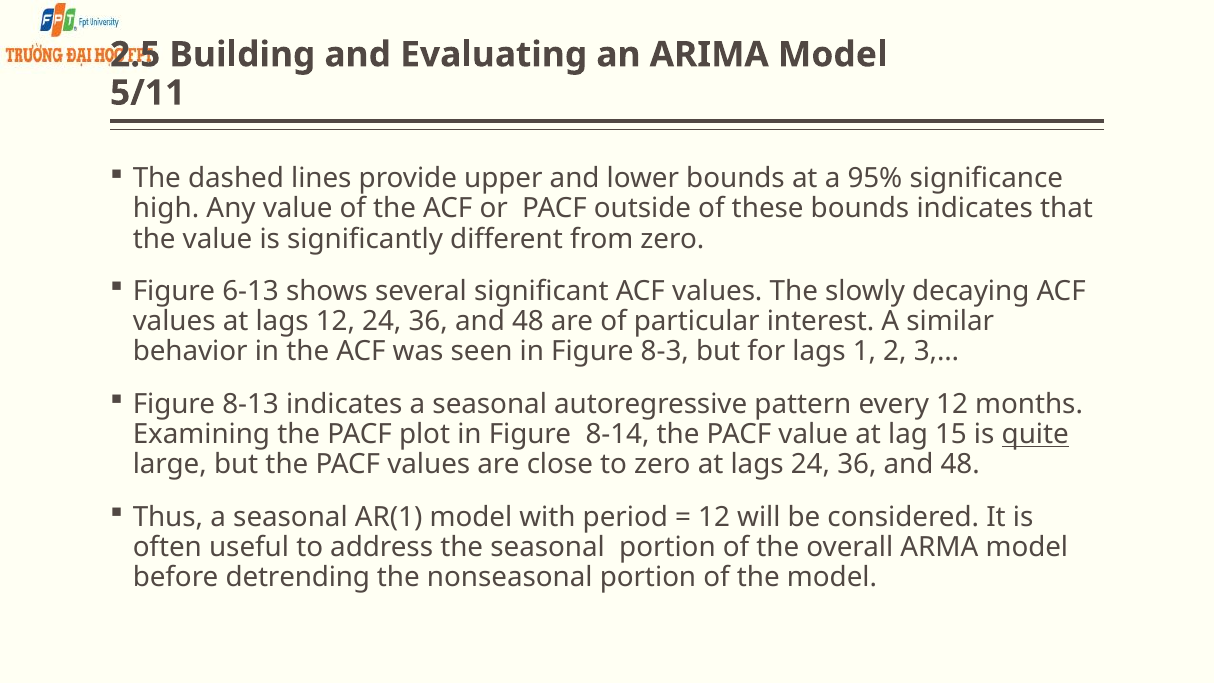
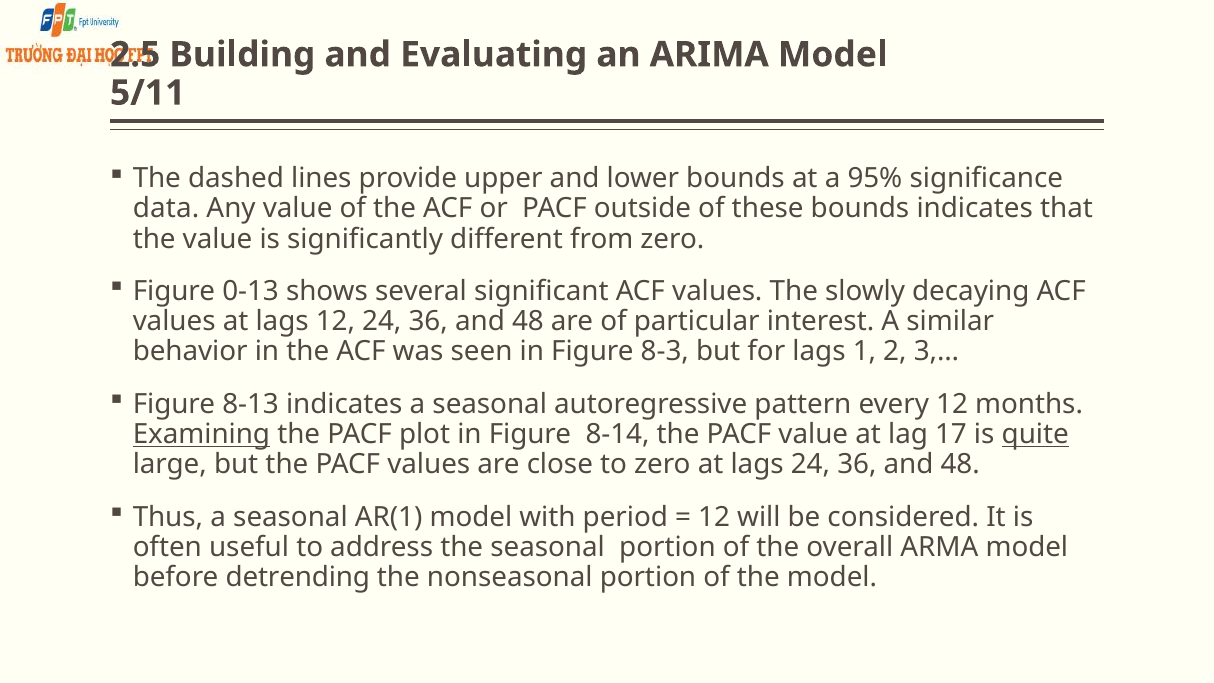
high: high -> data (166, 209)
6-13: 6-13 -> 0-13 (251, 292)
Examining underline: none -> present (201, 435)
15: 15 -> 17 (951, 435)
